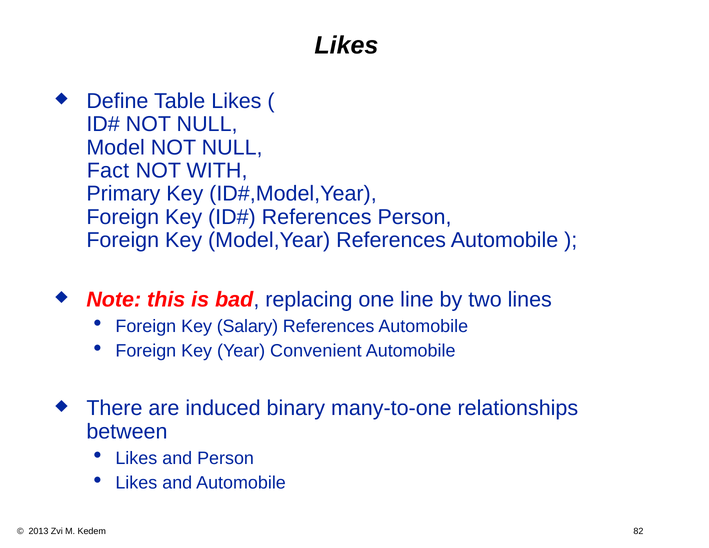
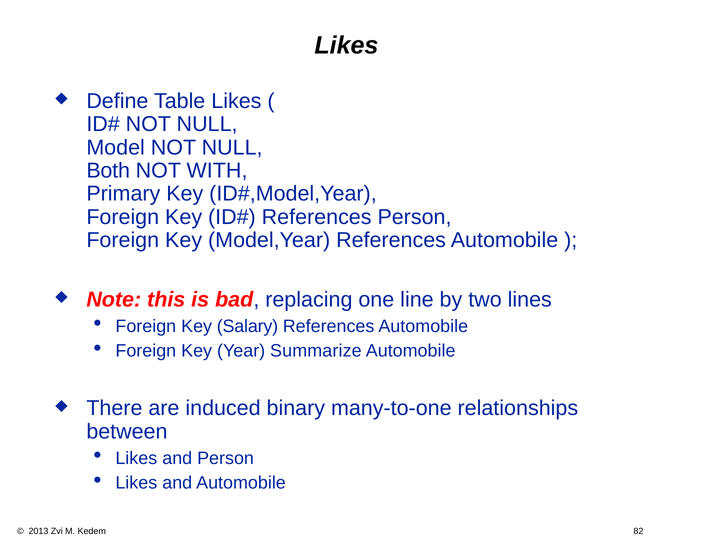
Fact: Fact -> Both (108, 171)
Convenient: Convenient -> Summarize (316, 351)
